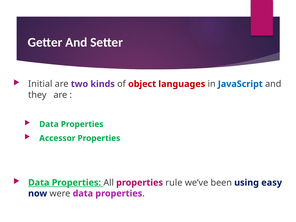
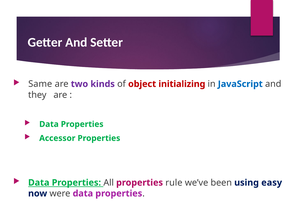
Initial: Initial -> Same (40, 84)
languages: languages -> initializing (182, 84)
